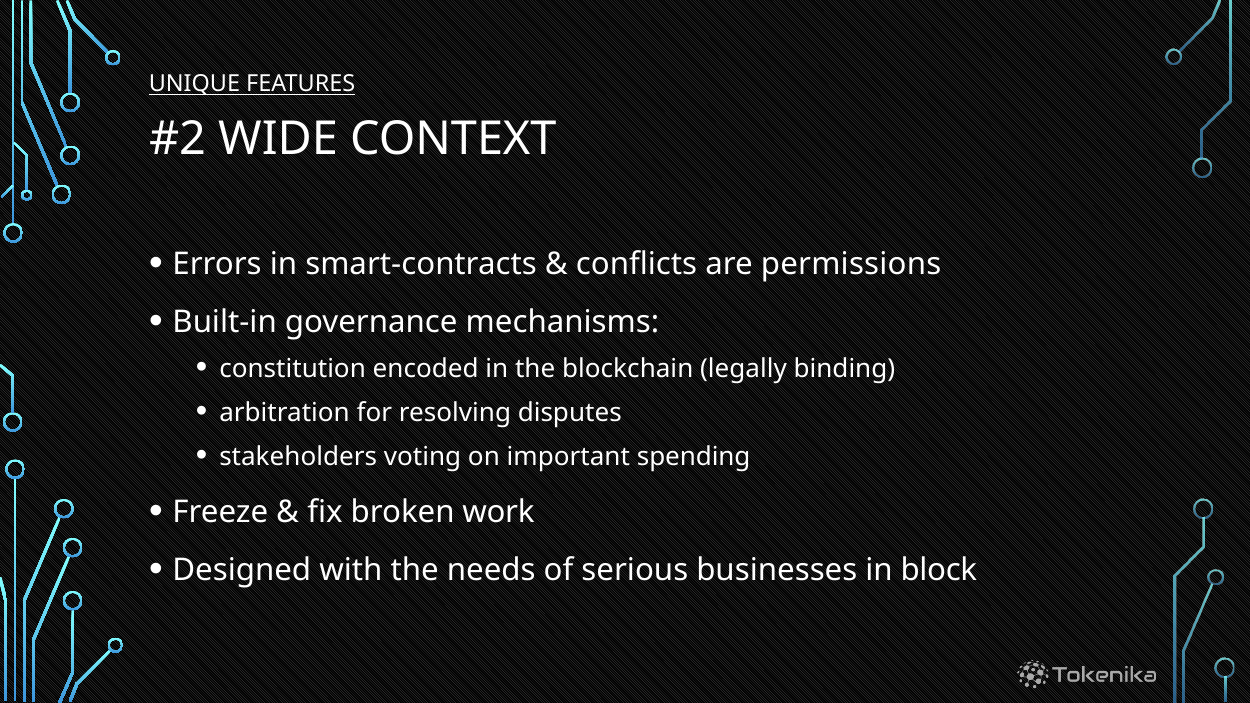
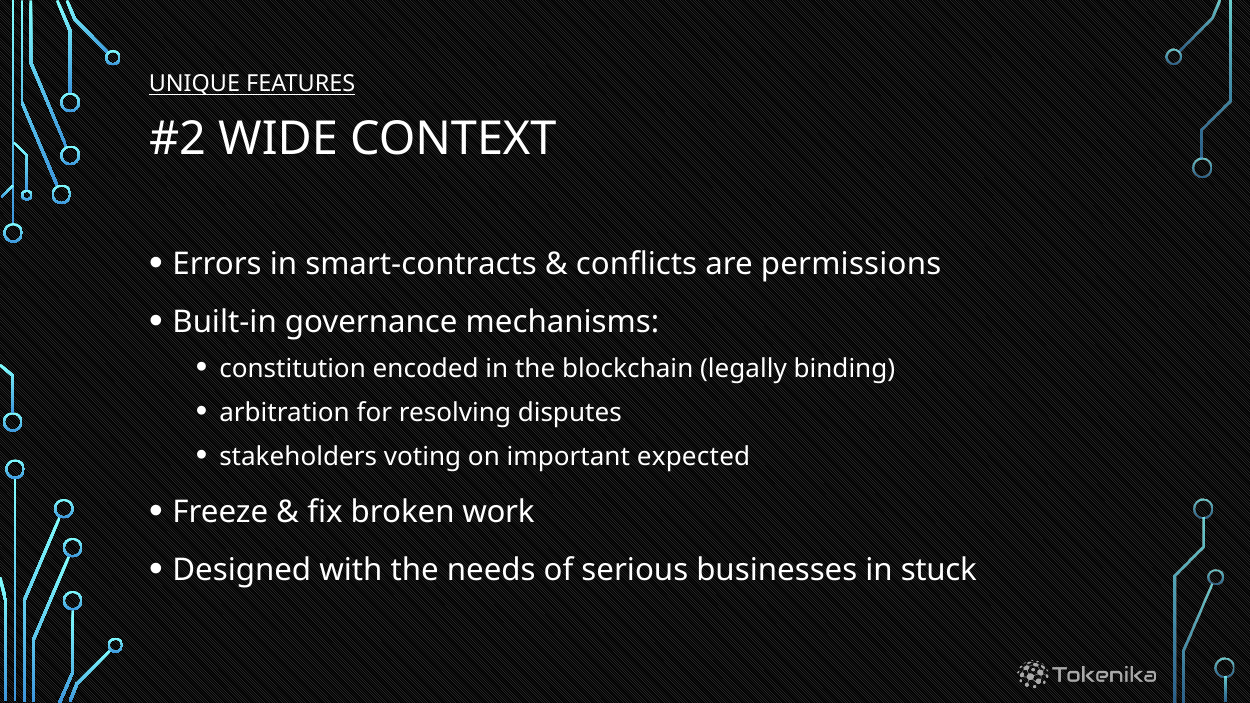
spending: spending -> expected (694, 457)
block: block -> stuck (939, 570)
